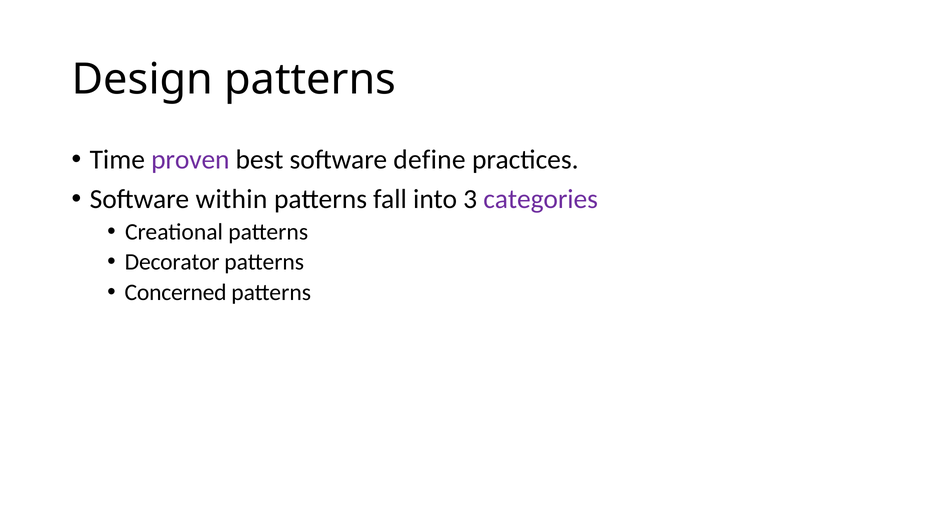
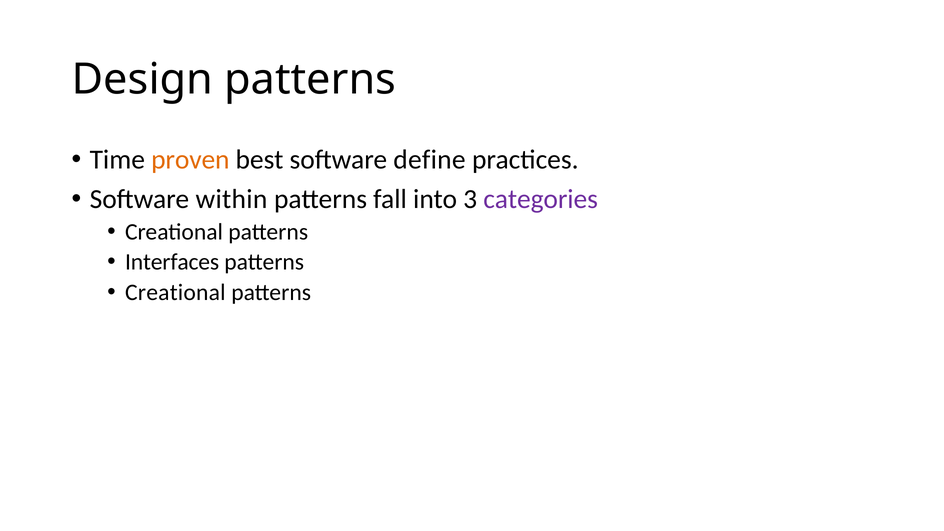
proven colour: purple -> orange (190, 160)
Decorator: Decorator -> Interfaces (172, 262)
Concerned: Concerned -> Creational (175, 292)
